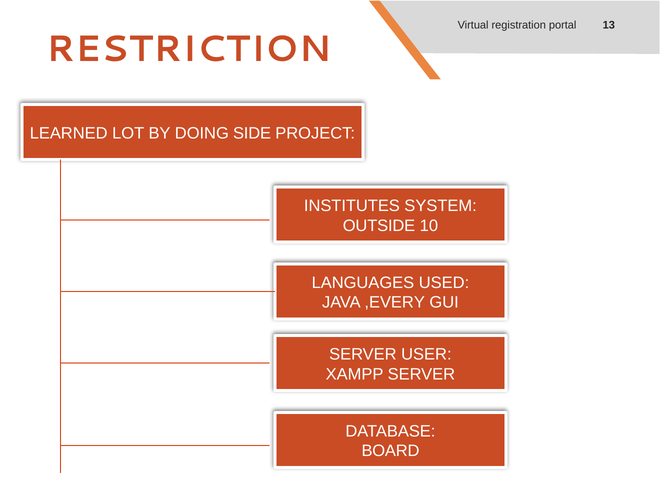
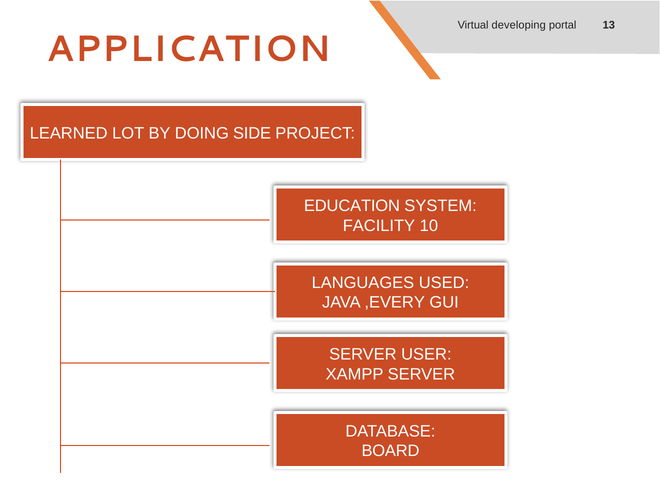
registration: registration -> developing (519, 25)
RESTRICTION: RESTRICTION -> APPLICATION (189, 49)
INSTITUTES: INSTITUTES -> EDUCATION (352, 206)
OUTSIDE: OUTSIDE -> FACILITY (379, 226)
